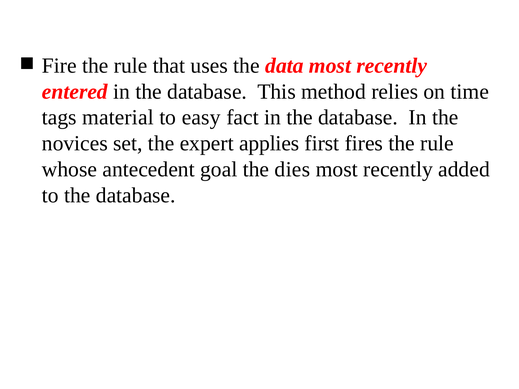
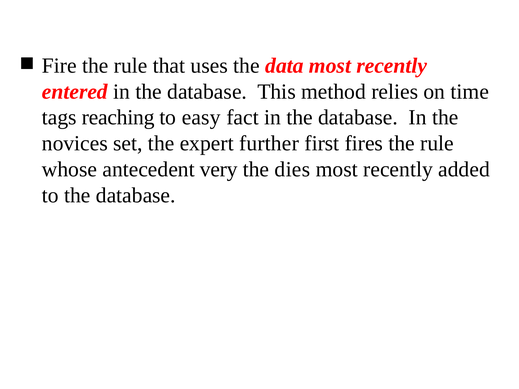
material: material -> reaching (118, 118)
applies: applies -> further (269, 143)
goal: goal -> very (219, 169)
